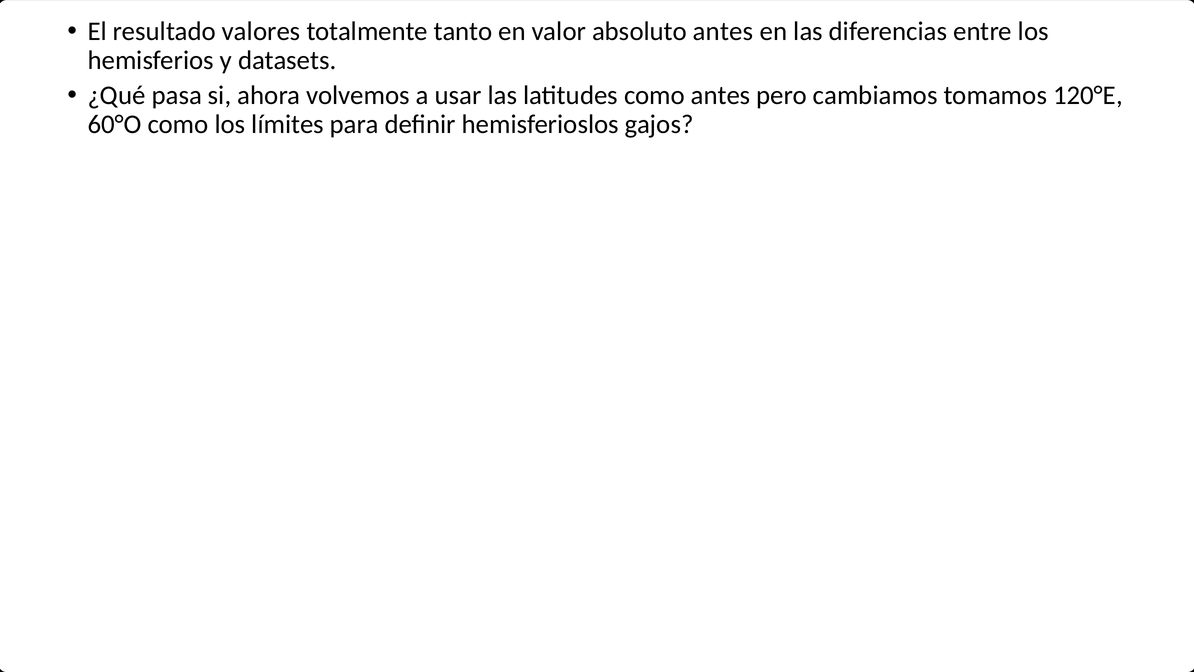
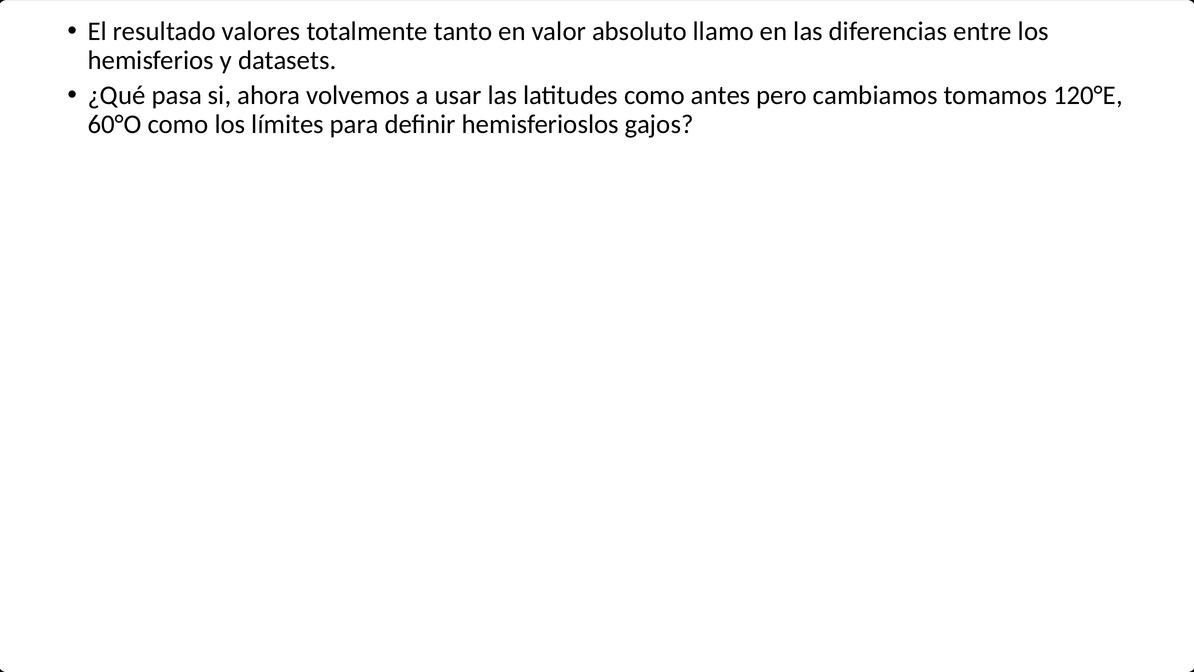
absoluto antes: antes -> llamo (723, 32)
